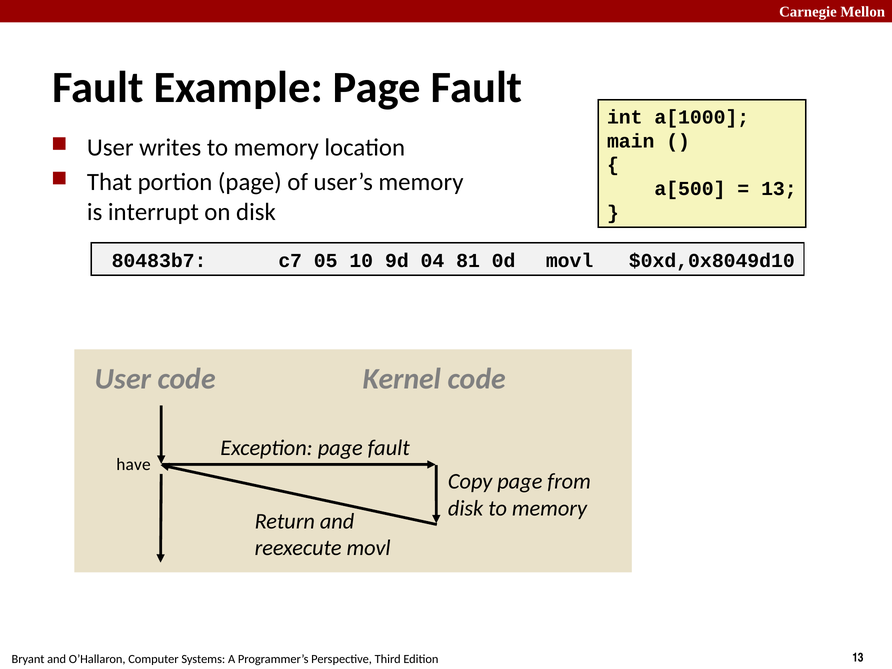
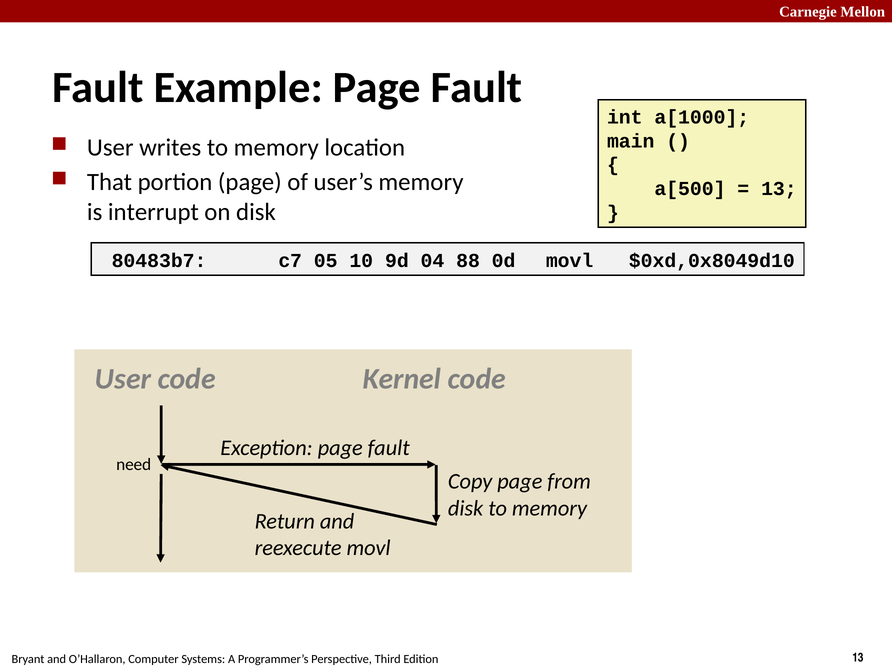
81: 81 -> 88 (468, 260)
have: have -> need (134, 464)
